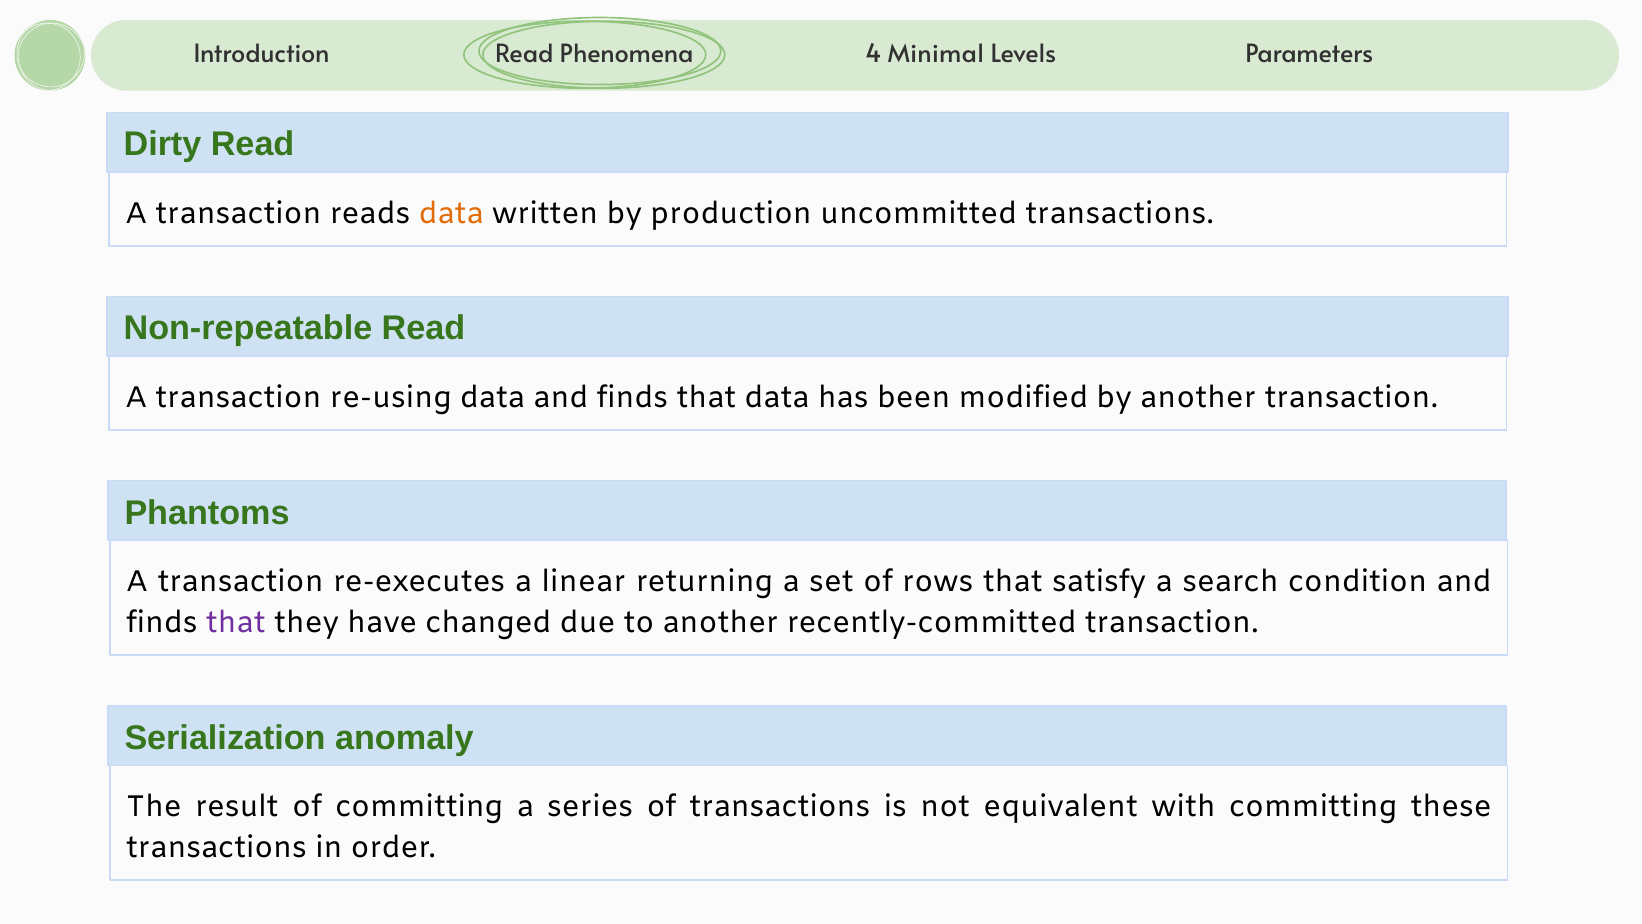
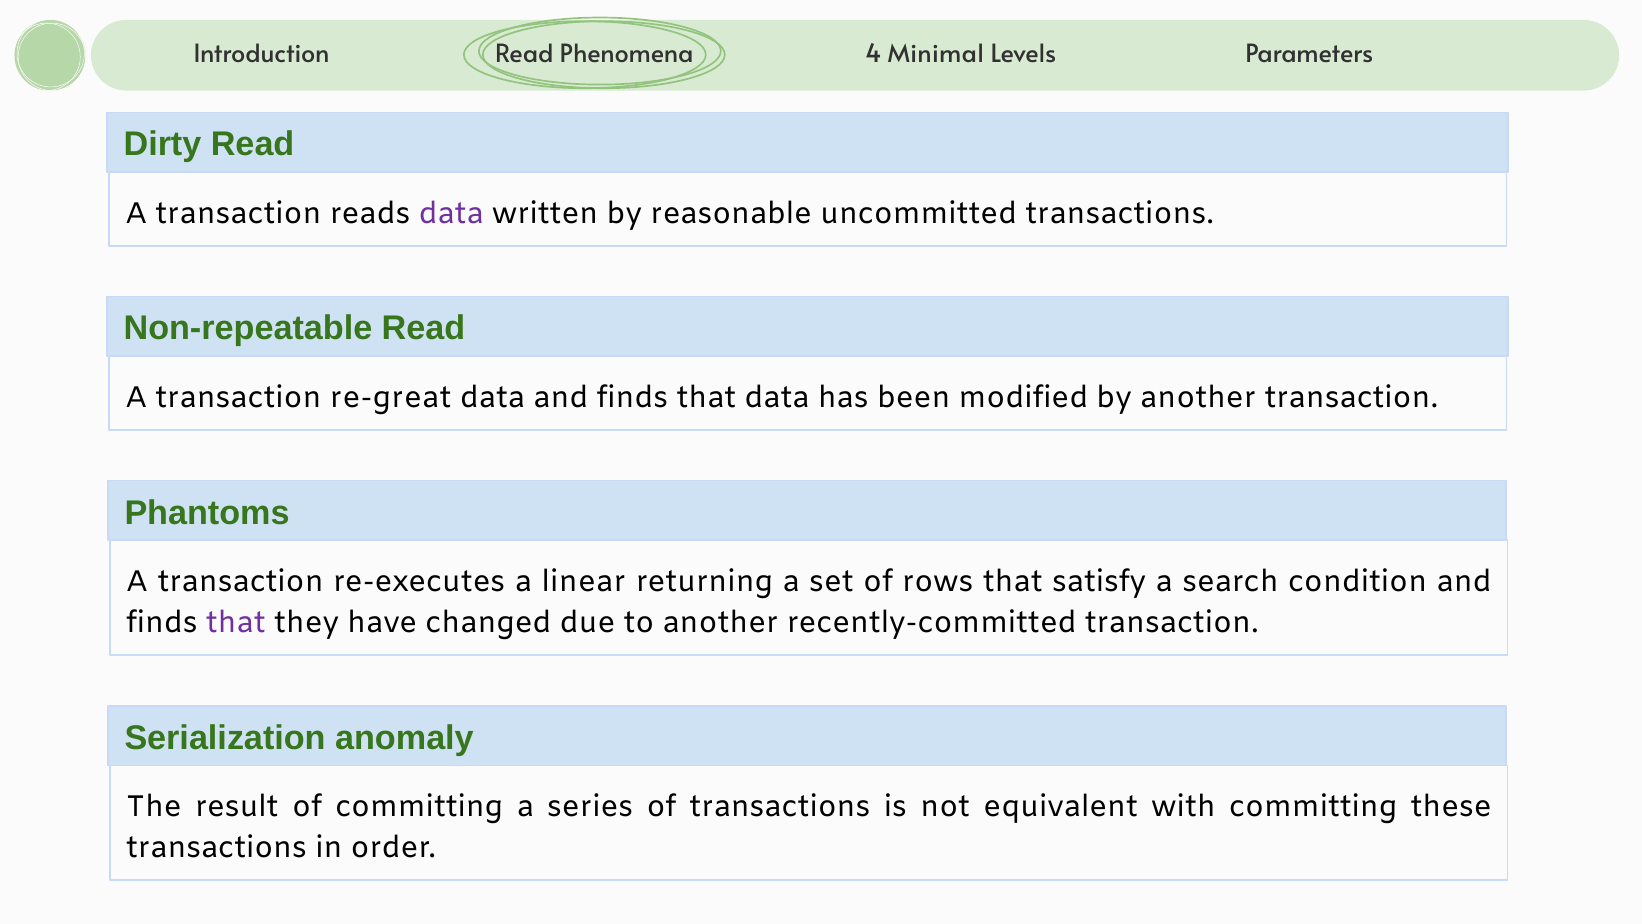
data colour: orange -> purple (451, 214)
production: production -> reasonable (731, 214)
re-using: re-using -> re-great (391, 398)
